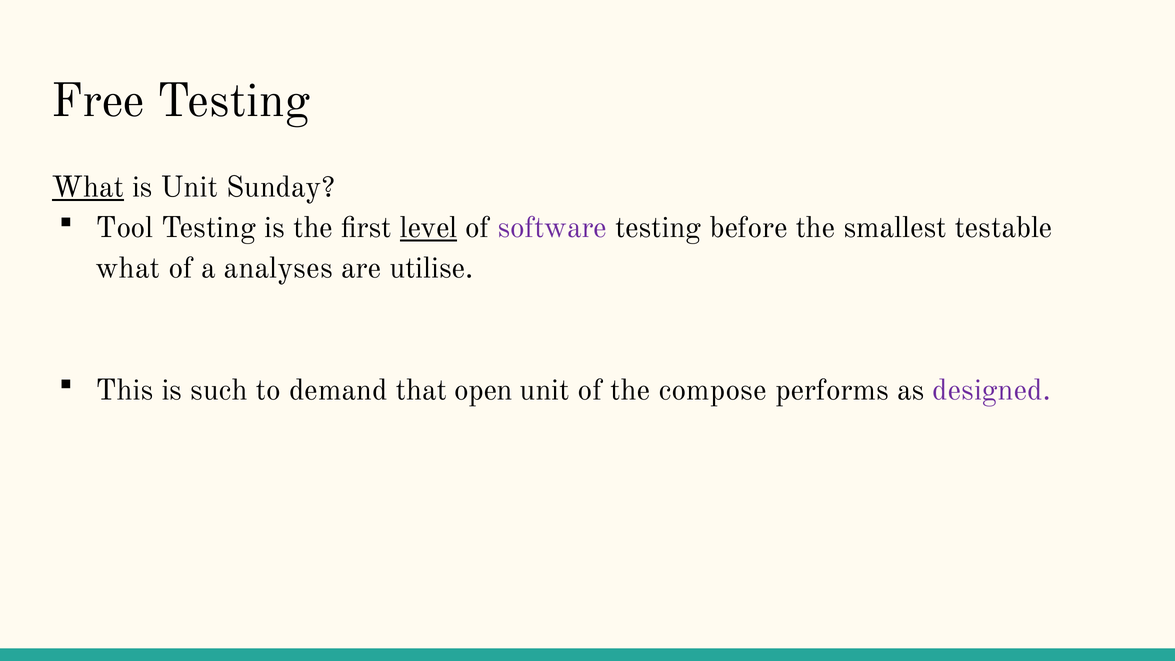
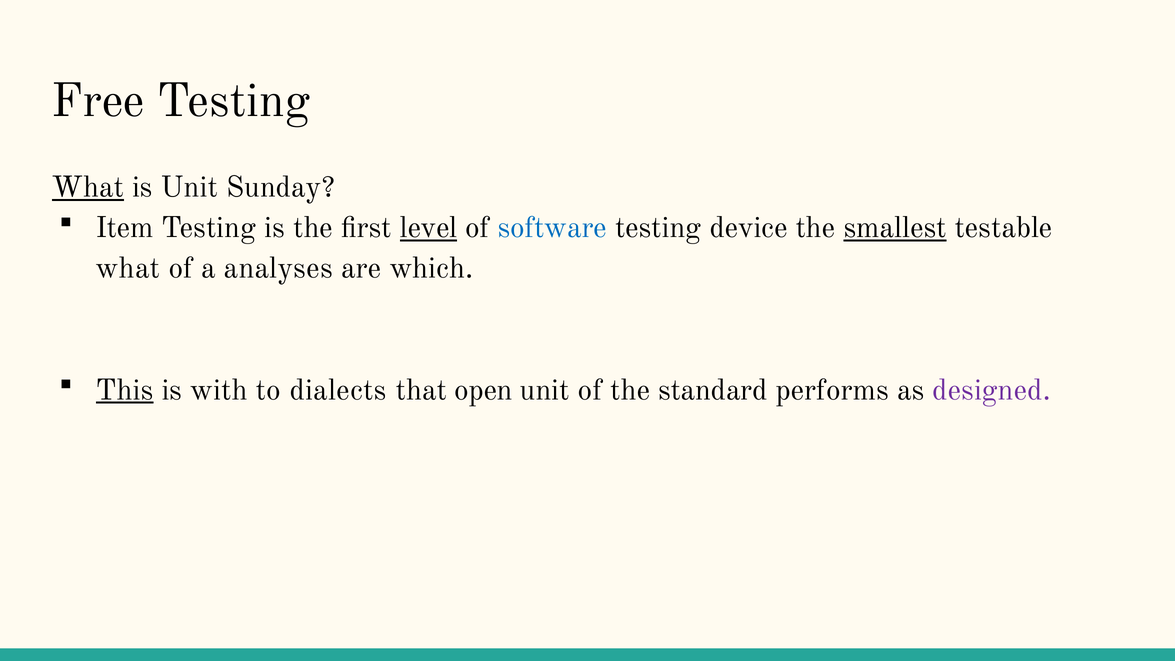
Tool: Tool -> Item (125, 228)
software colour: purple -> blue (552, 228)
before: before -> device (749, 228)
smallest underline: none -> present (895, 228)
utilise: utilise -> which (432, 268)
This underline: none -> present (125, 390)
such: such -> with (219, 390)
demand: demand -> dialects (338, 390)
compose: compose -> standard (713, 390)
